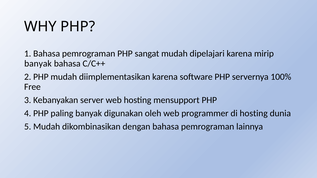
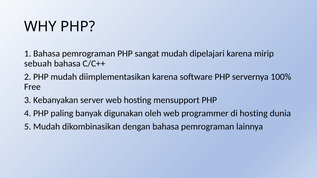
banyak: banyak -> sebuah (38, 64)
